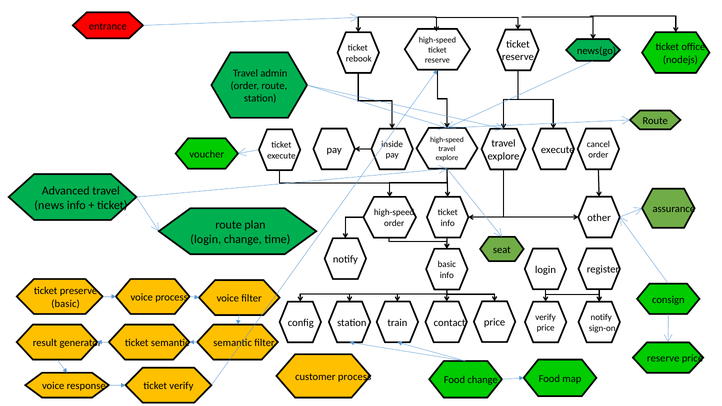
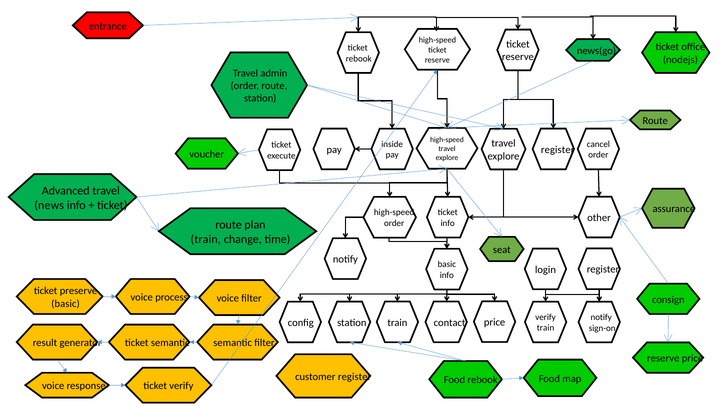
execute: execute -> register (558, 150)
login: login -> train (206, 239)
price: price -> train (546, 328)
customer process: process -> register (355, 377)
Food change: change -> rebook (483, 380)
